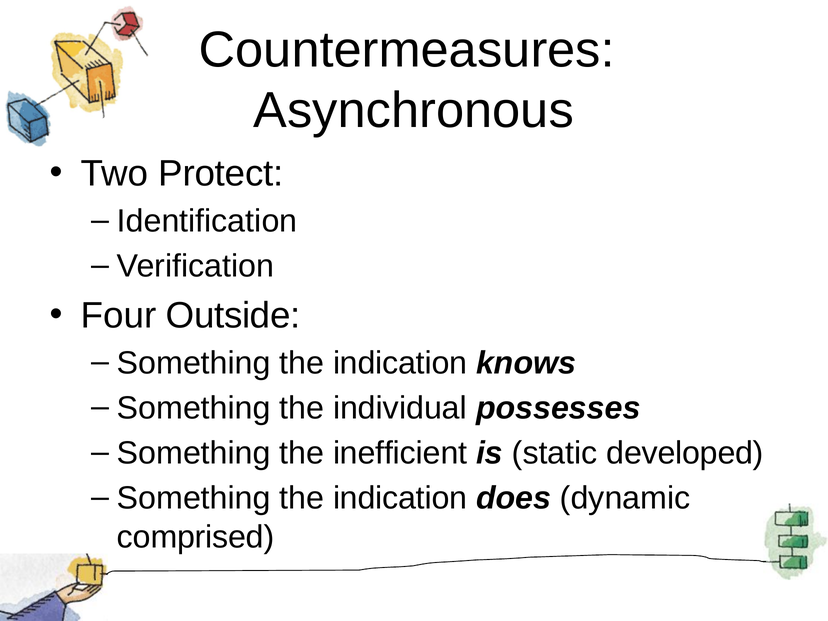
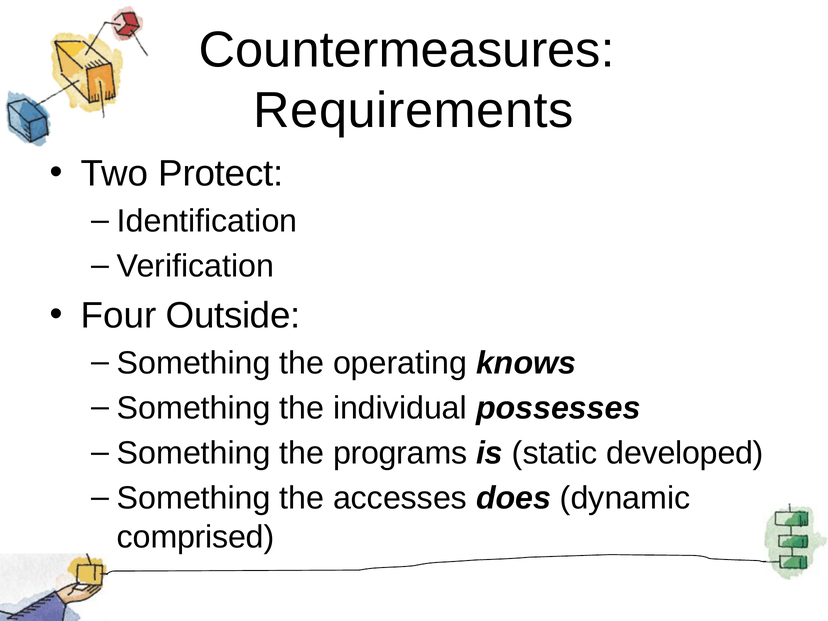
Asynchronous: Asynchronous -> Requirements (413, 111)
indication: indication -> operating (400, 363)
inefficient: inefficient -> programs (400, 453)
indication: indication -> accesses (400, 498)
